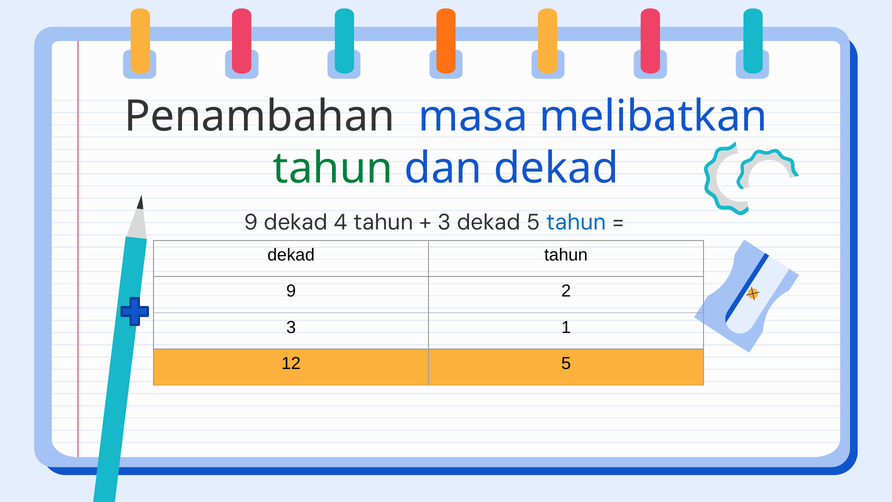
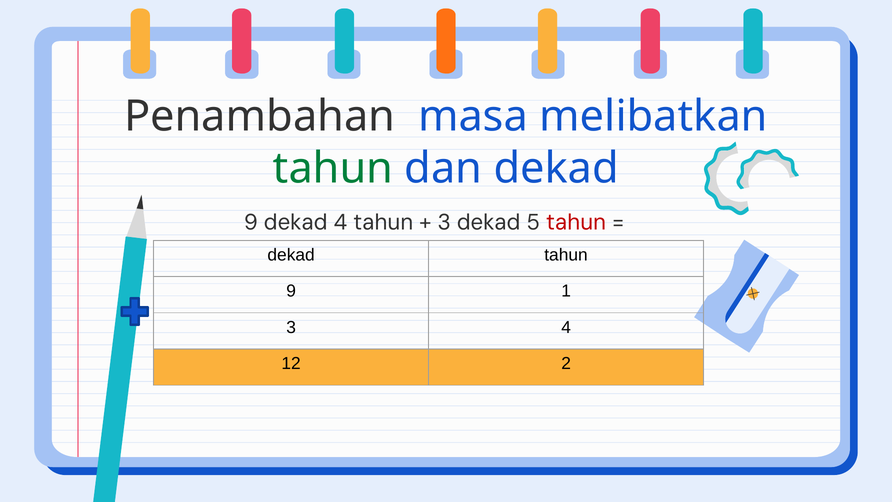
tahun colour: blue -> red (576, 222)
2: 2 -> 1 (566, 291)
3 1: 1 -> 4 (566, 327)
12 5: 5 -> 2 (566, 363)
